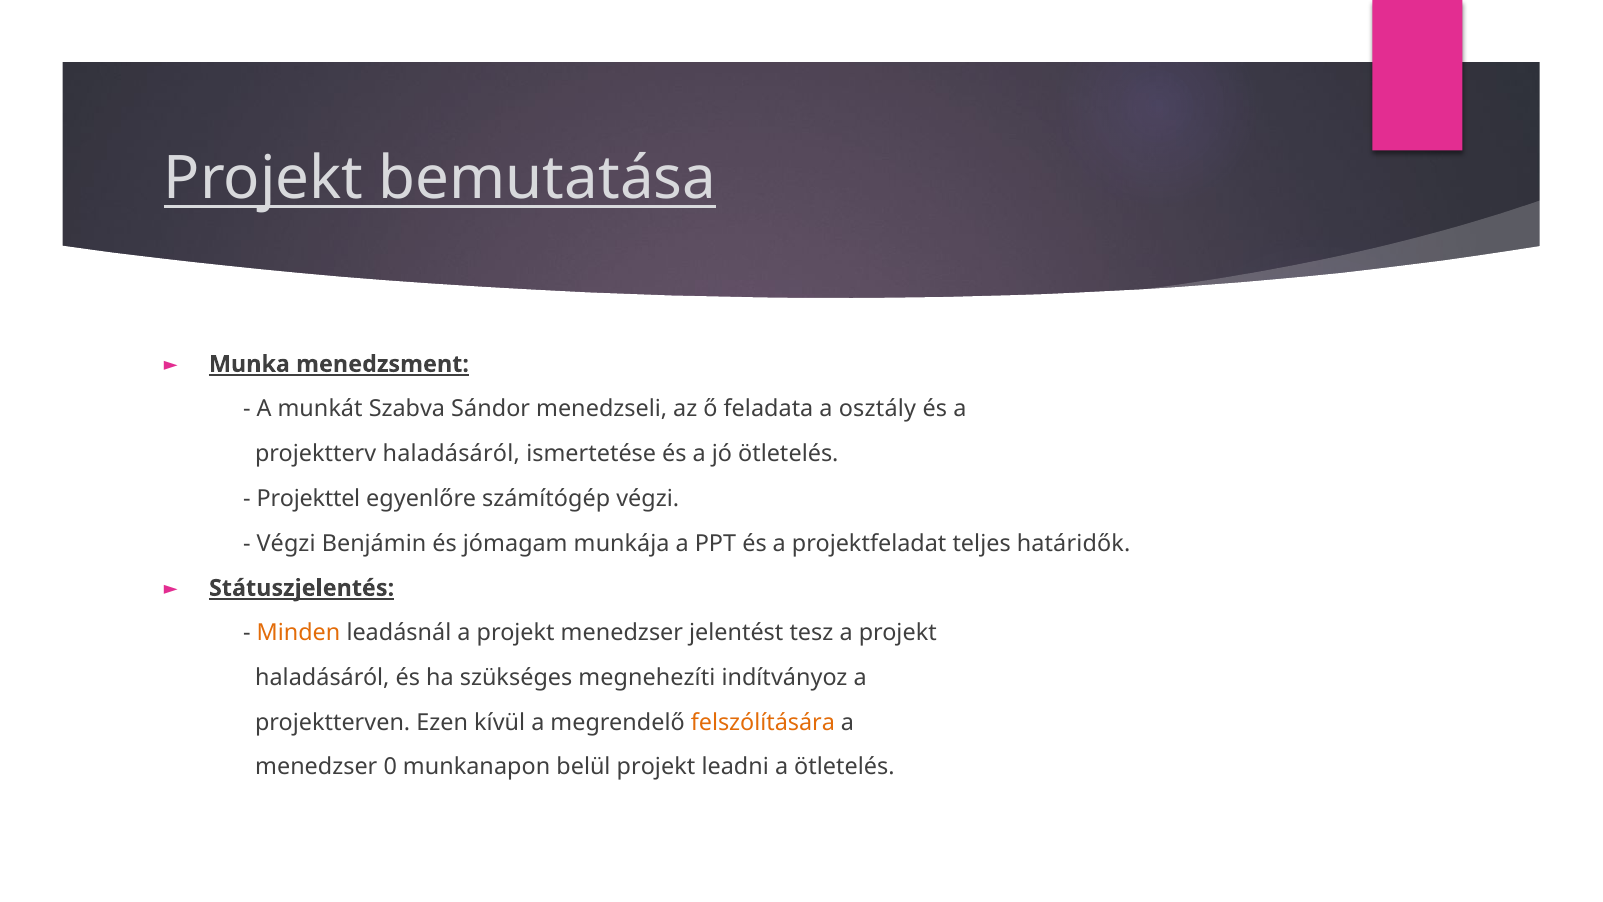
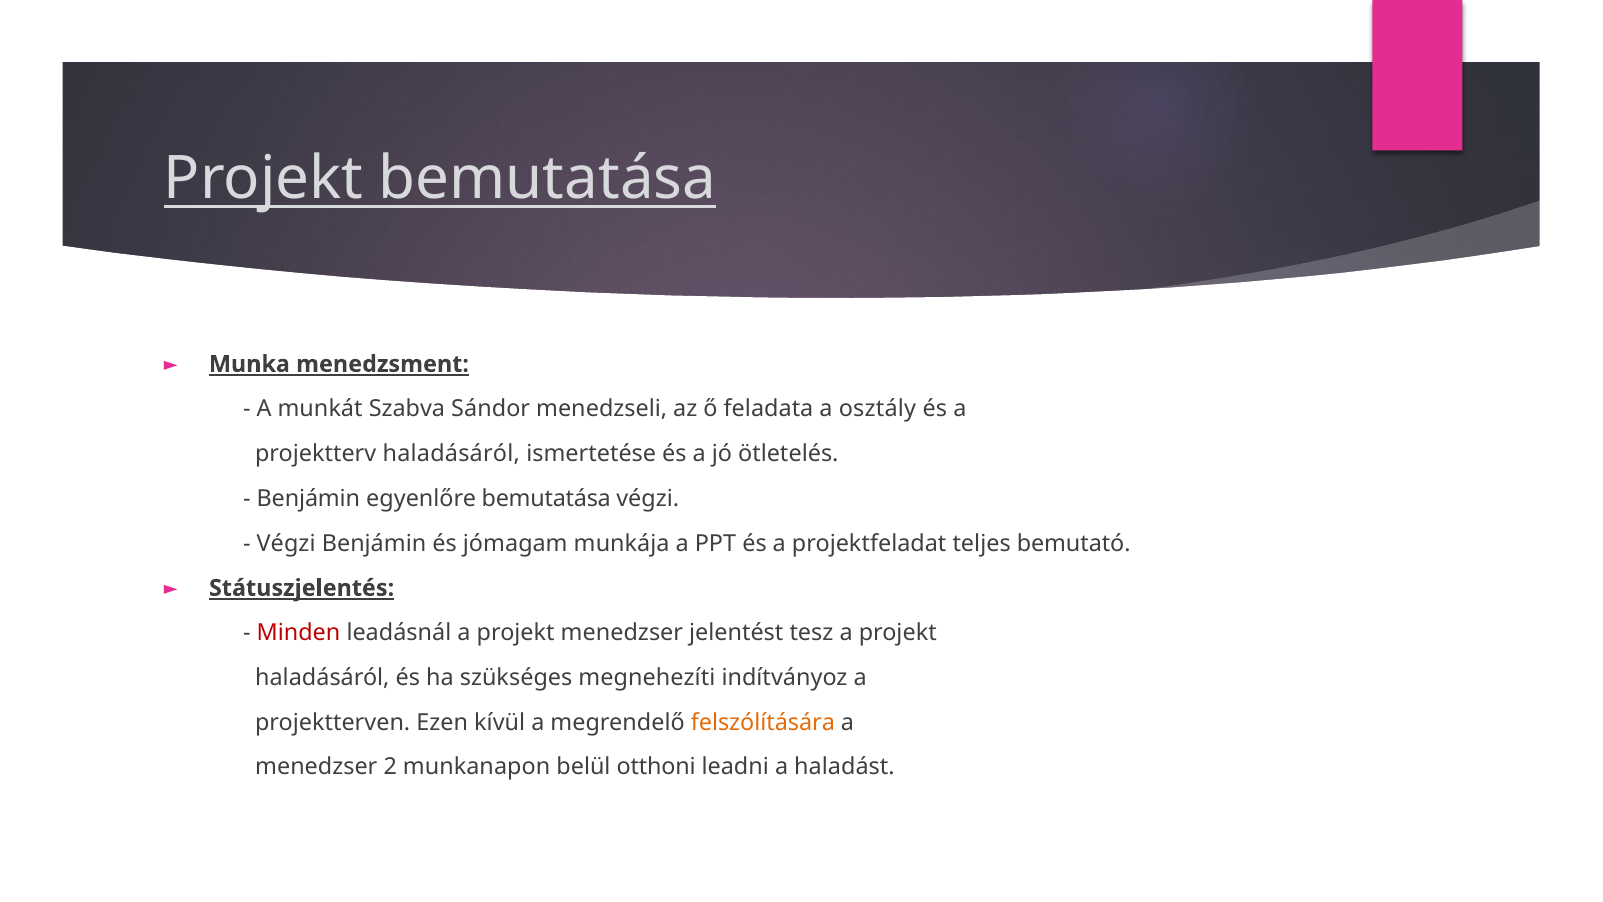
Projekttel: Projekttel -> Benjámin (308, 498)
egyenlőre számítógép: számítógép -> bemutatása (546, 498)
határidők: határidők -> bemutató (1074, 543)
Minden colour: orange -> red (298, 633)
0: 0 -> 2 (390, 767)
belül projekt: projekt -> otthoni (656, 767)
a ötletelés: ötletelés -> haladást (844, 767)
